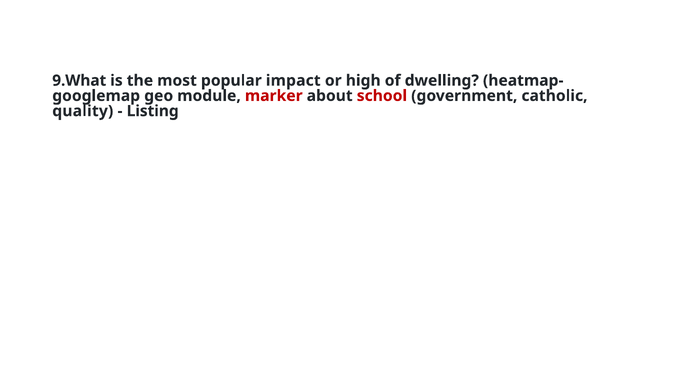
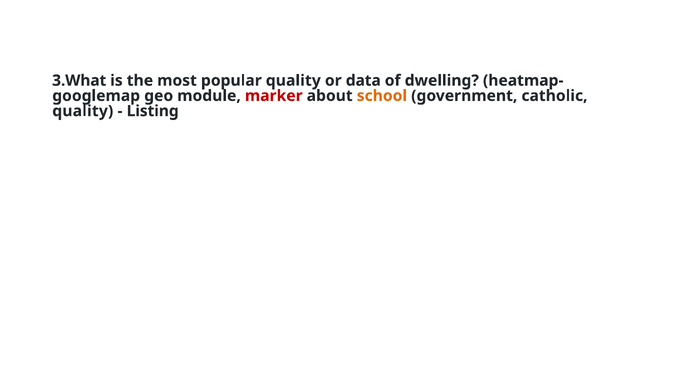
9.What: 9.What -> 3.What (79, 81)
popular impact: impact -> quality (293, 81)
high: high -> data (363, 81)
school colour: red -> orange (382, 96)
